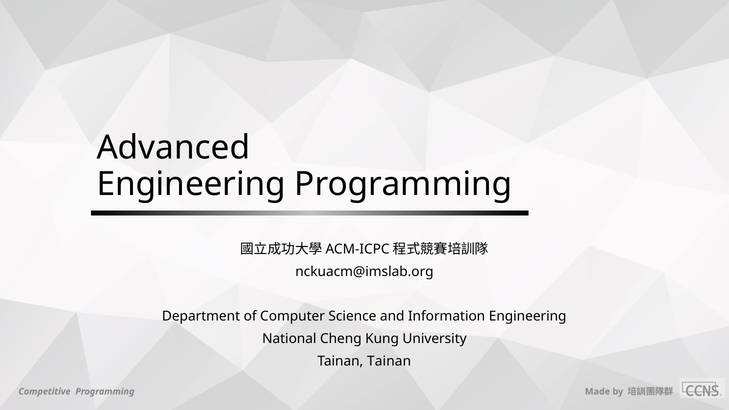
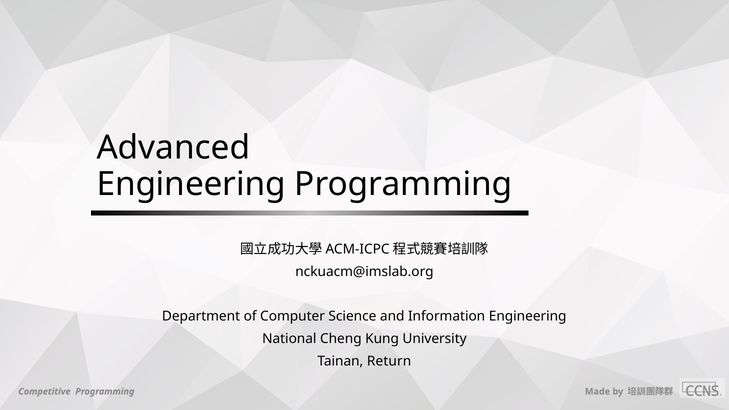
Tainan Tainan: Tainan -> Return (389, 361)
